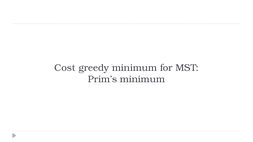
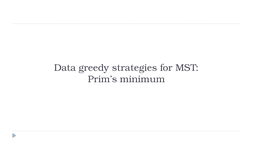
Cost: Cost -> Data (65, 68)
greedy minimum: minimum -> strategies (135, 68)
